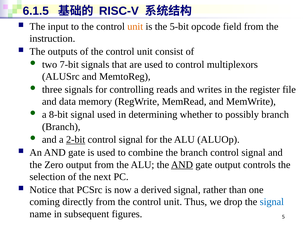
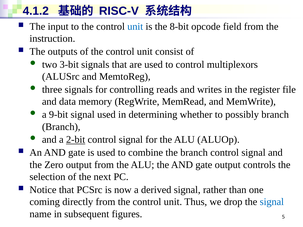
6.1.5: 6.1.5 -> 4.1.2 (36, 11)
unit colour: orange -> blue (135, 26)
5-bit: 5-bit -> 8-bit (179, 26)
7-bit: 7-bit -> 3-bit (69, 65)
8-bit: 8-bit -> 9-bit (59, 115)
AND underline: present -> none (182, 165)
